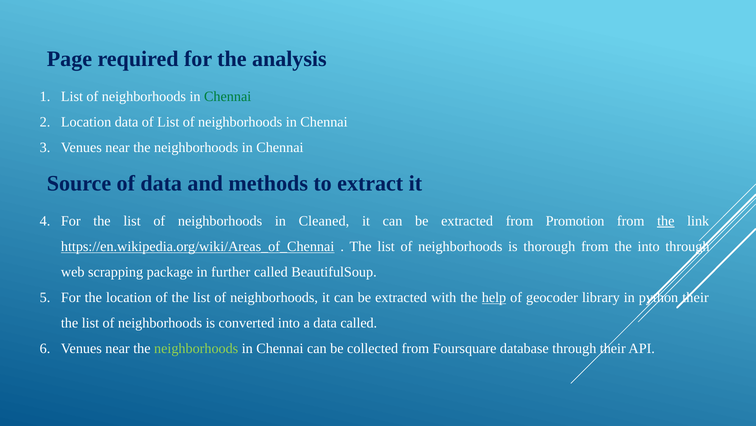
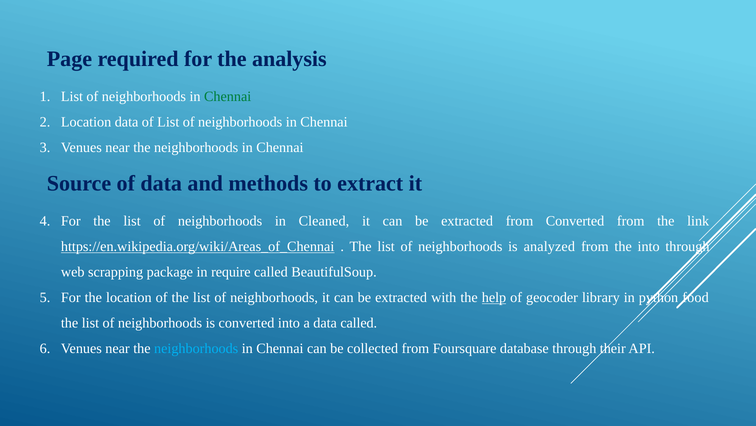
from Promotion: Promotion -> Converted (575, 221)
the underline: present -> none (666, 221)
thorough: thorough -> analyzed (549, 246)
further: further -> require (231, 272)
python their: their -> food (696, 297)
neighborhoods colour: light green -> light blue (196, 348)
